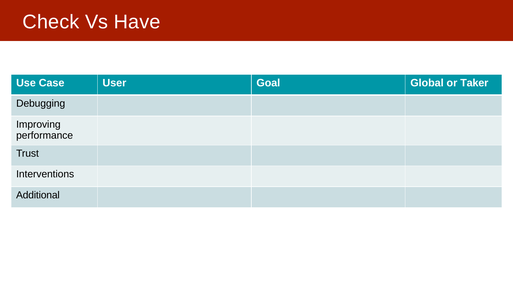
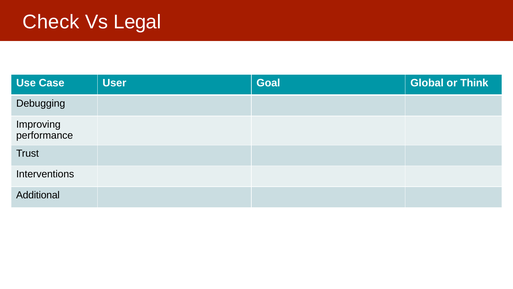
Have: Have -> Legal (137, 22)
Taker: Taker -> Think (474, 83)
